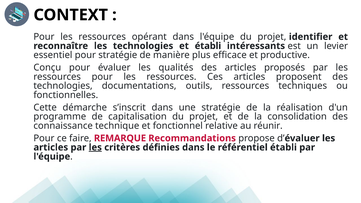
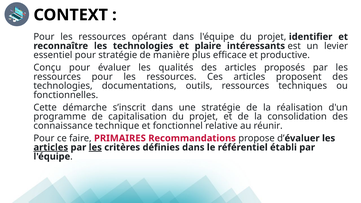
et établi: établi -> plaire (208, 46)
REMARQUE: REMARQUE -> PRIMAIRES (120, 138)
articles underline: none -> present (51, 147)
